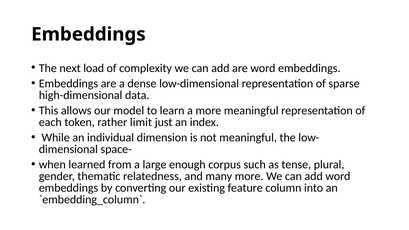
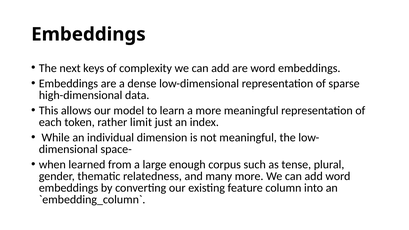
load: load -> keys (94, 68)
